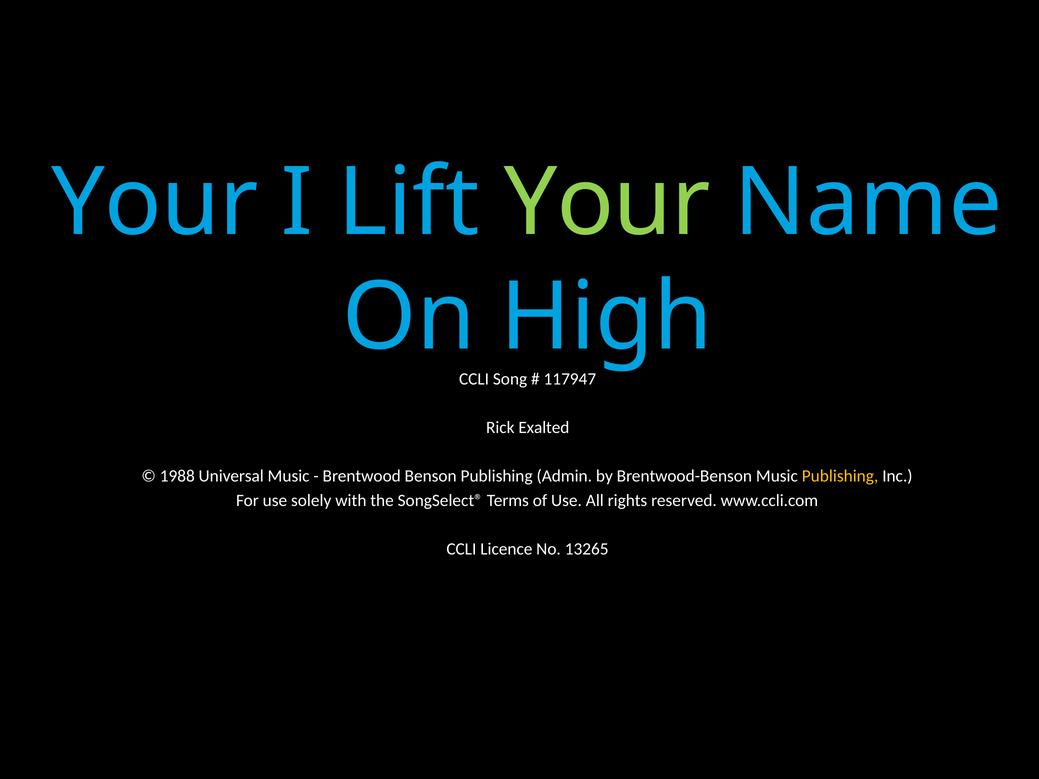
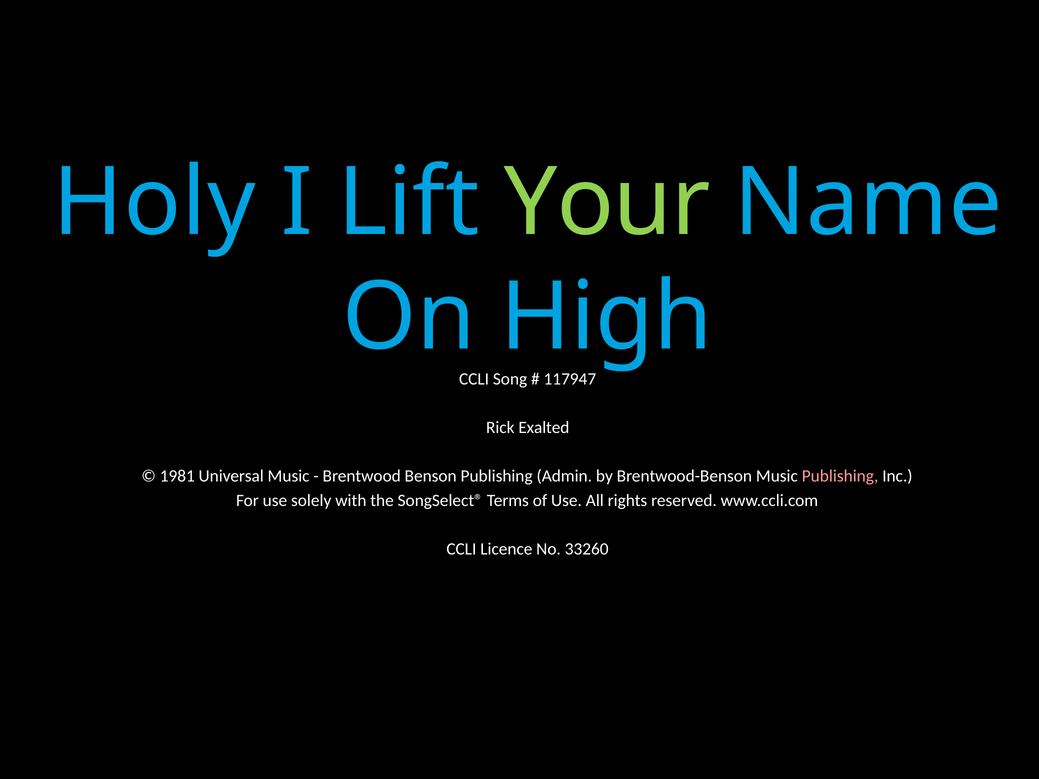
Your: Your -> Holy (154, 203)
1988: 1988 -> 1981 (177, 476)
Publishing colour: yellow -> pink (840, 476)
13265: 13265 -> 33260 (587, 549)
